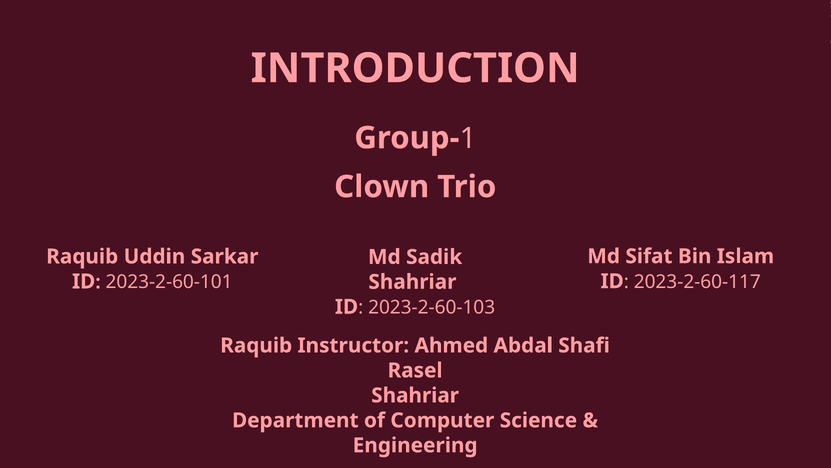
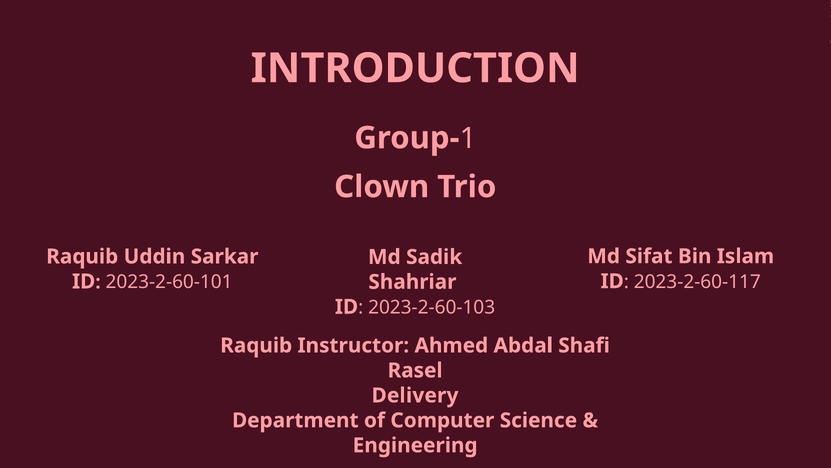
Shahriar: Shahriar -> Delivery (415, 395)
